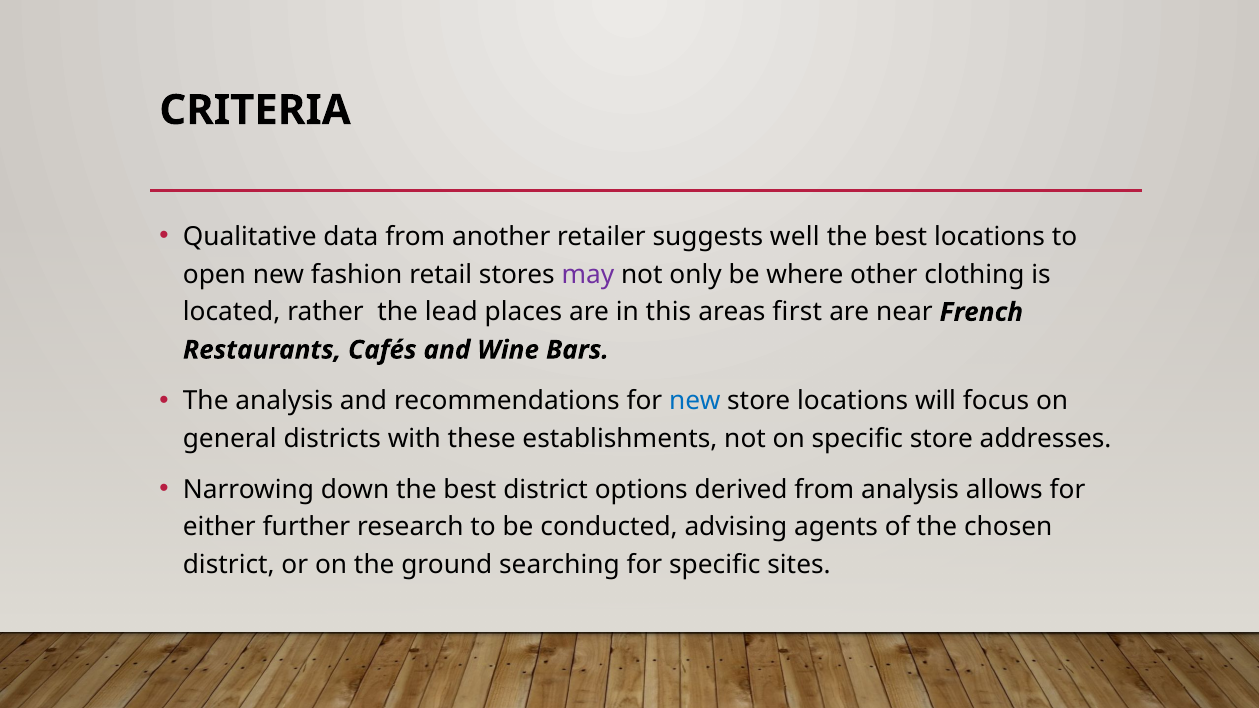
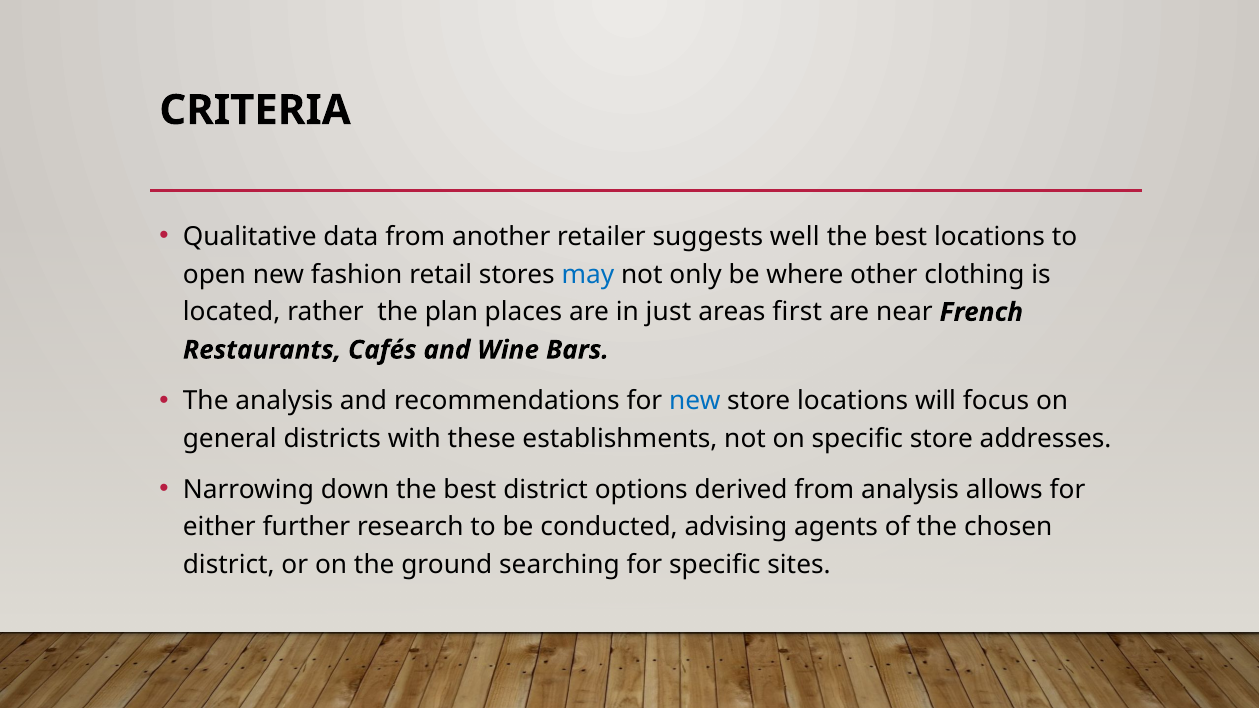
may colour: purple -> blue (588, 274)
lead: lead -> plan (451, 312)
this: this -> just (668, 312)
